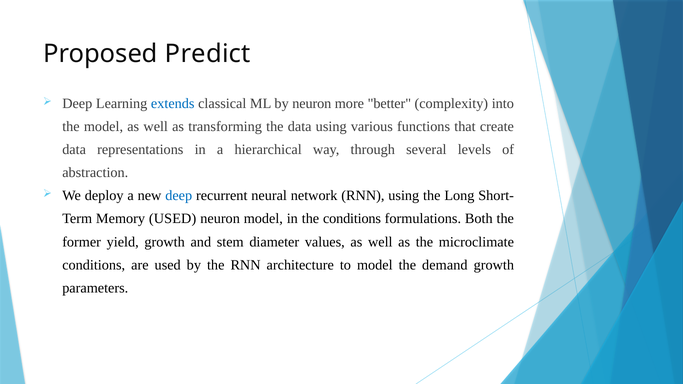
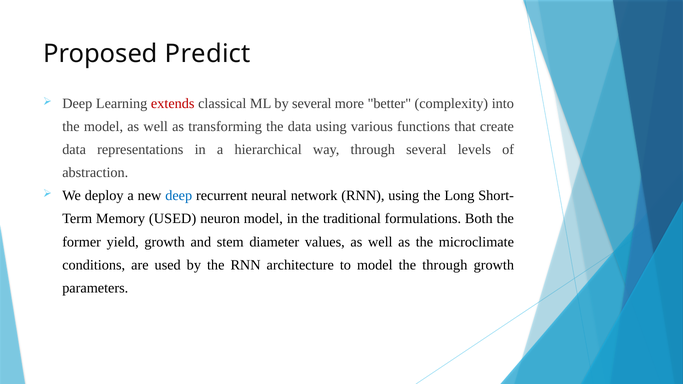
extends colour: blue -> red (173, 104)
by neuron: neuron -> several (312, 104)
the conditions: conditions -> traditional (352, 219)
the demand: demand -> through (445, 265)
